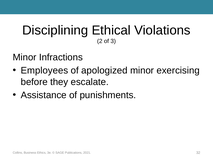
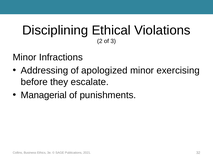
Employees: Employees -> Addressing (44, 70)
Assistance: Assistance -> Managerial (44, 95)
